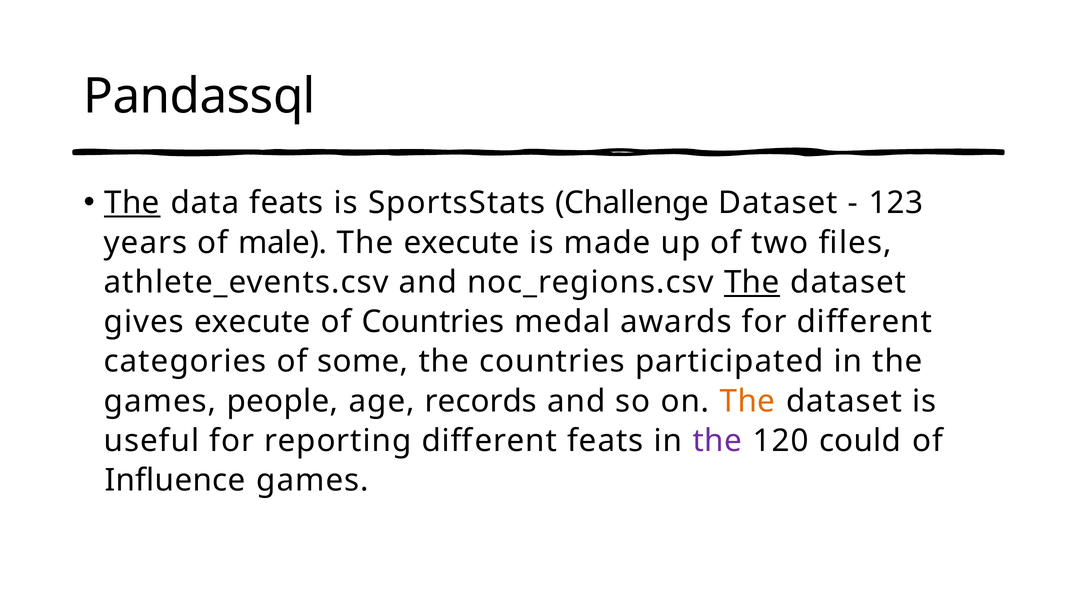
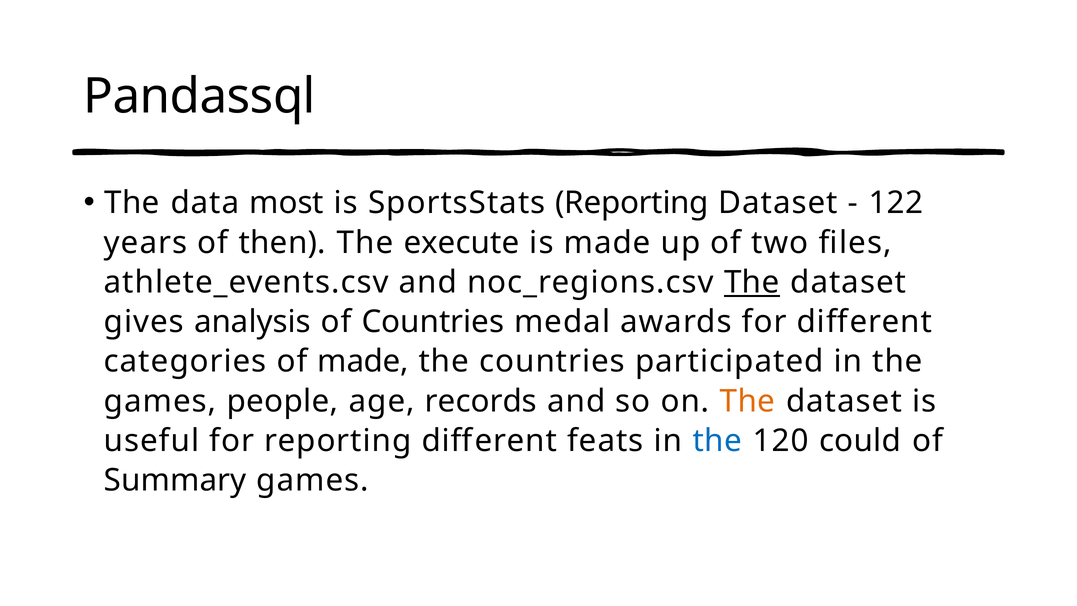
The underline: present -> none (132, 203)
data feats: feats -> most (287, 203)
SportsStats Challenge: Challenge -> Reporting (632, 203)
123: 123 -> 122 (896, 203)
male: male -> then (282, 243)
gives execute: execute -> analysis (252, 322)
of some: some -> made (363, 361)
the colour: purple -> blue (717, 441)
Influence: Influence -> Summary (175, 480)
